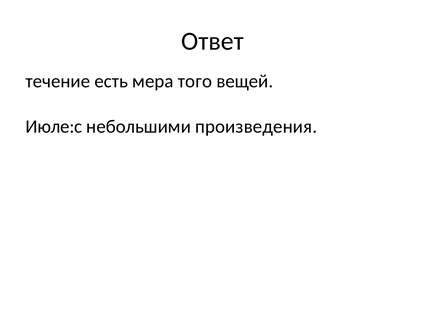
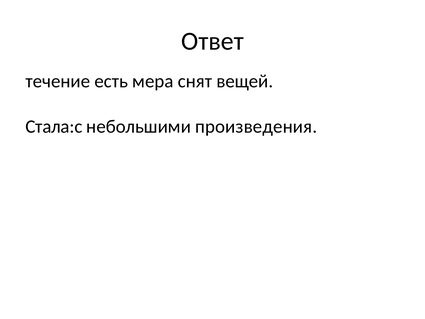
того: того -> снят (195, 81)
Июле:с: Июле:с -> Стала:с (54, 126)
